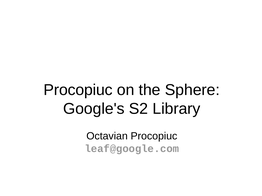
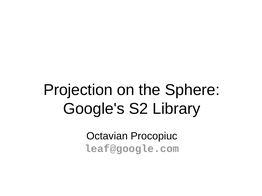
Procopiuc: Procopiuc -> Projection (78, 90)
